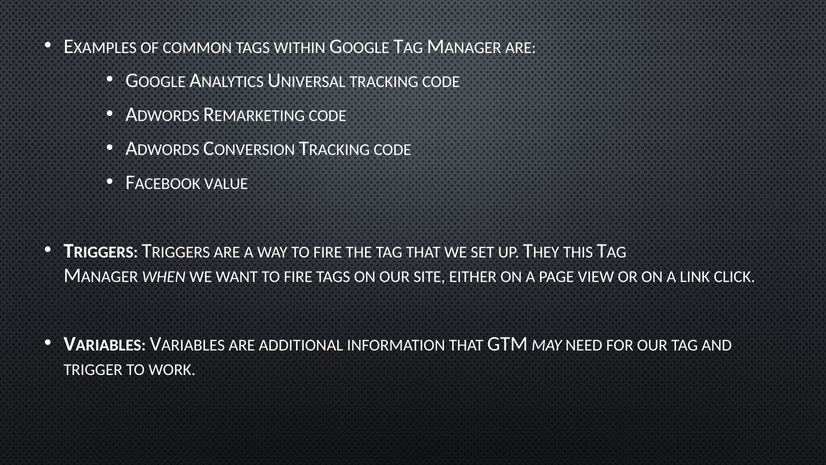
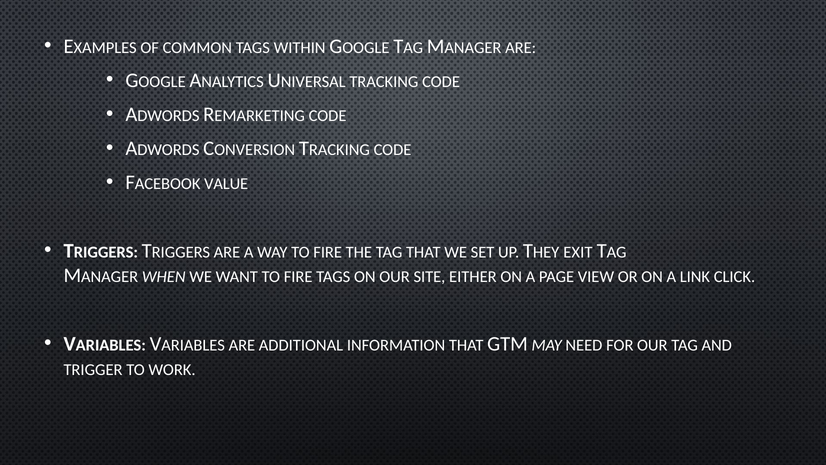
THIS: THIS -> EXIT (578, 252)
